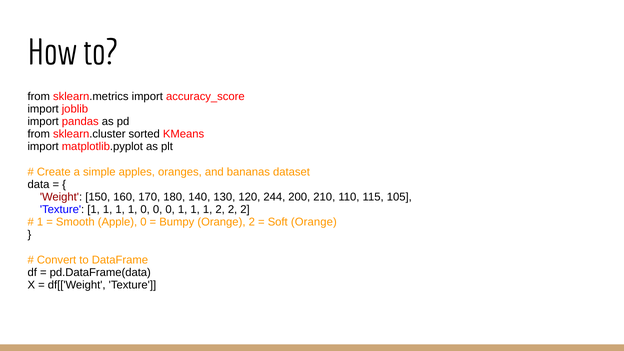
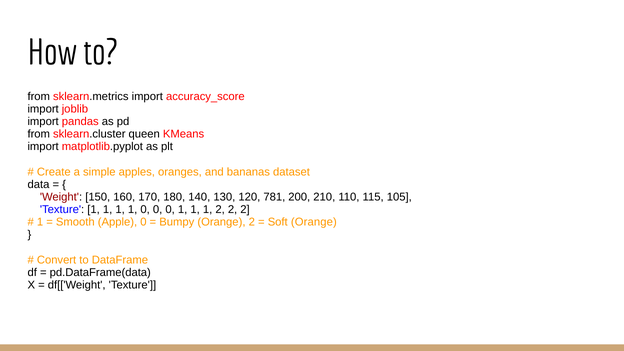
sorted: sorted -> queen (144, 134)
244: 244 -> 781 (274, 197)
